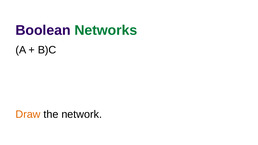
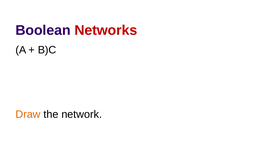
Networks colour: green -> red (106, 30)
